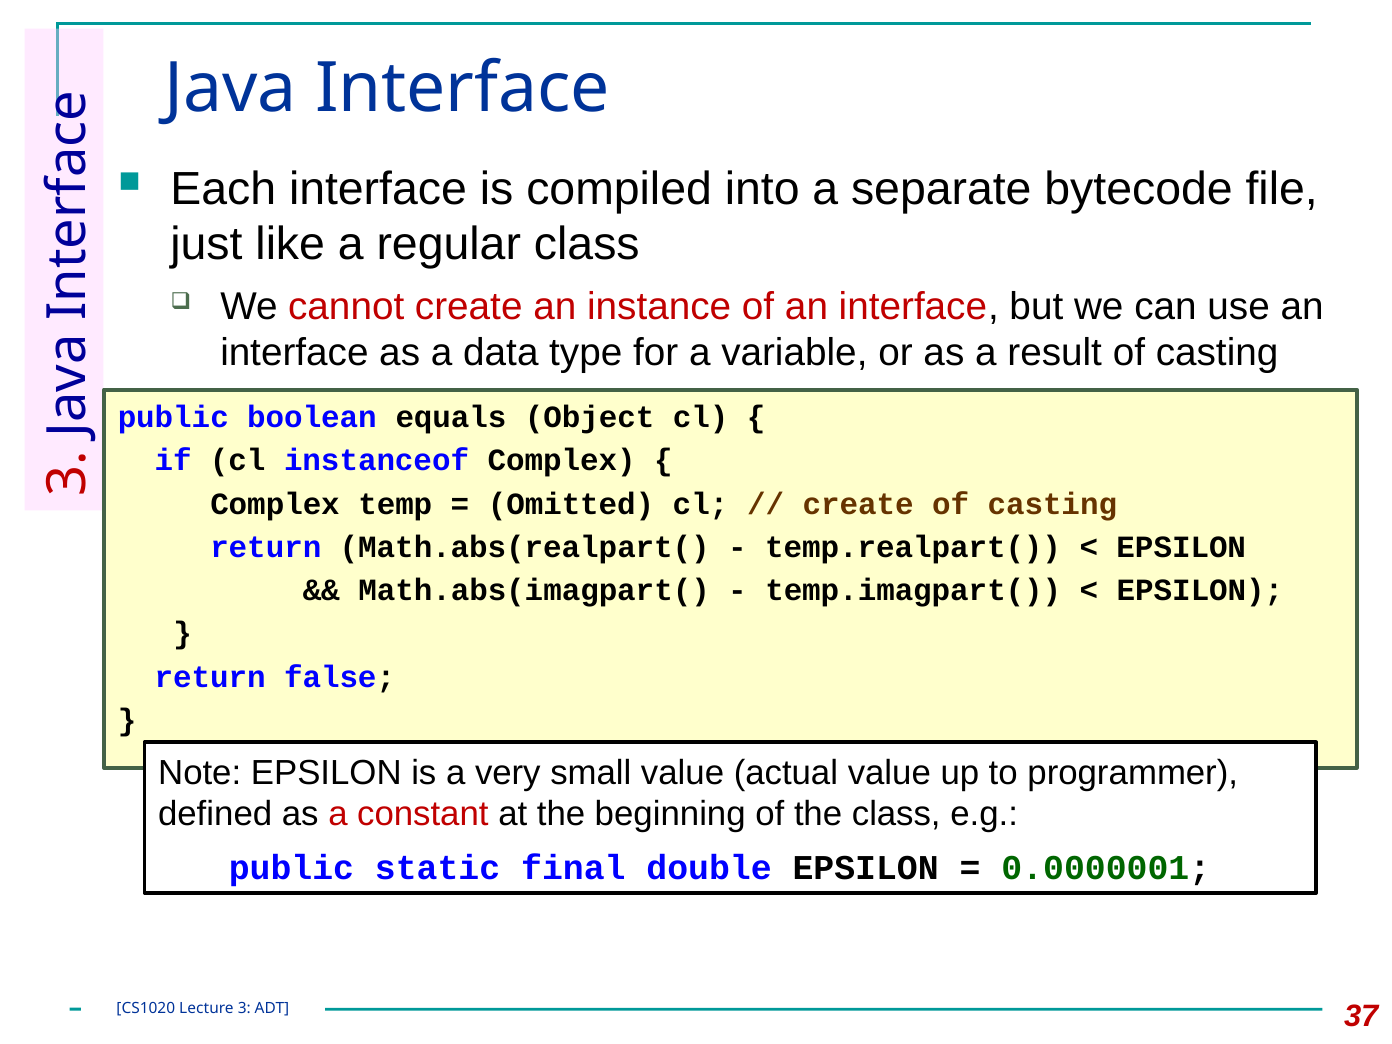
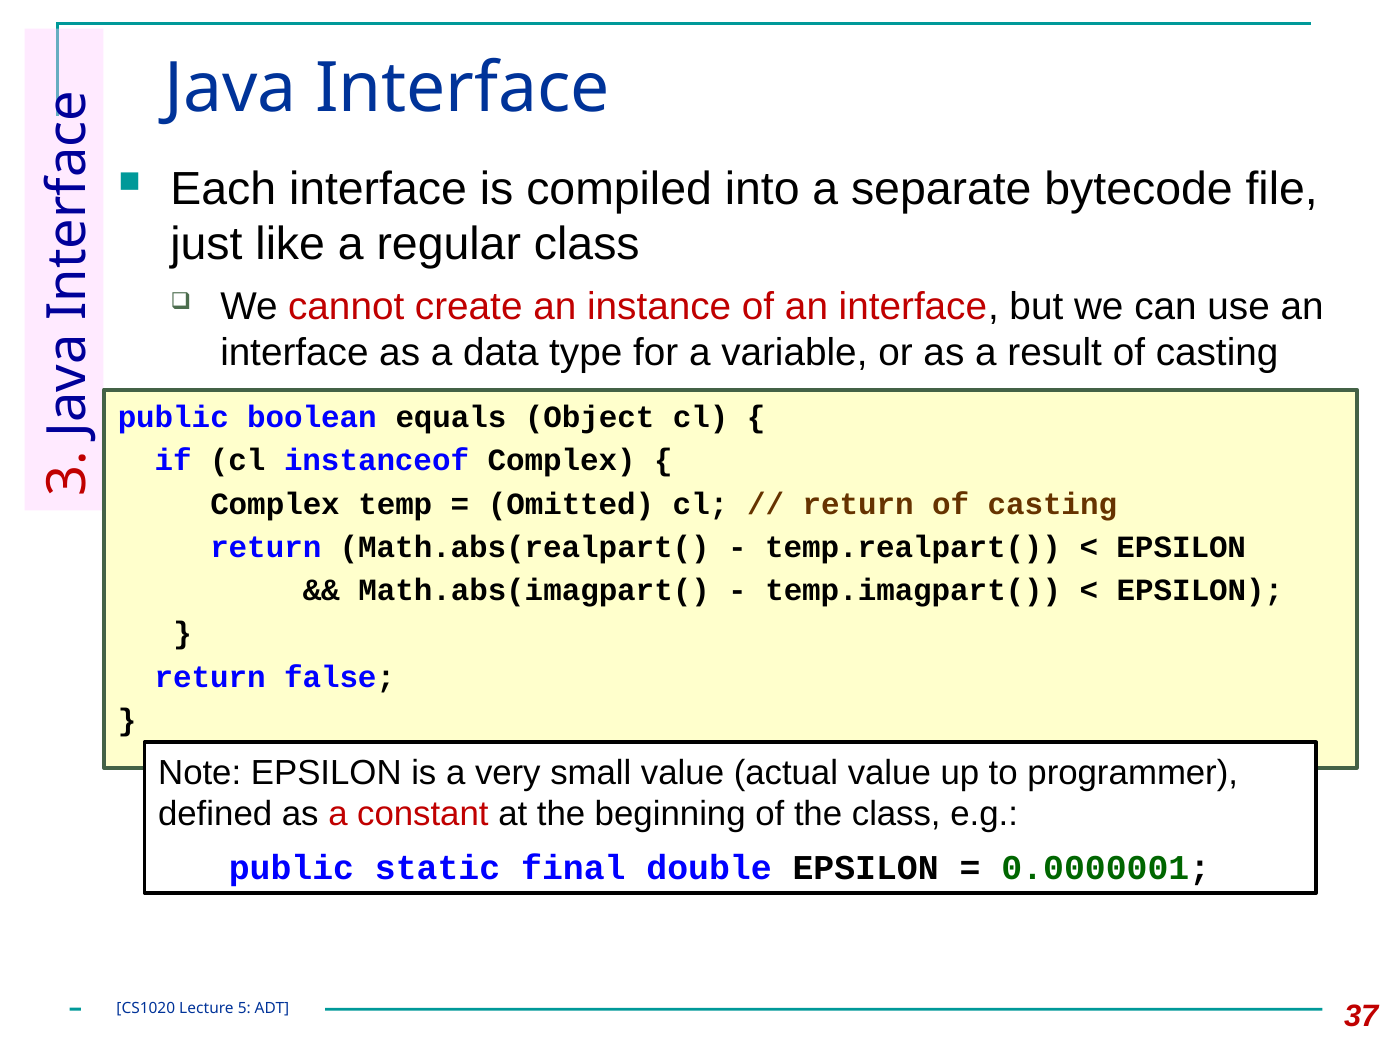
create: create -> return (858, 504)
Lecture 3: 3 -> 5 (244, 1008)
